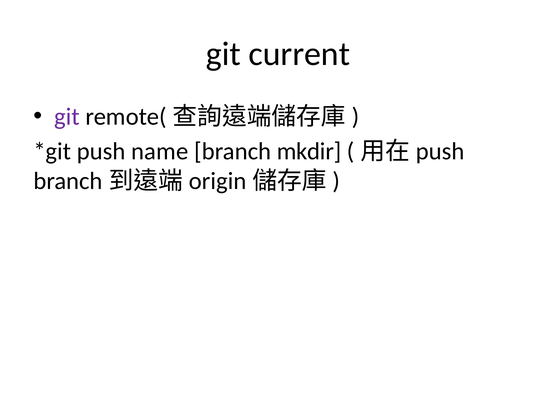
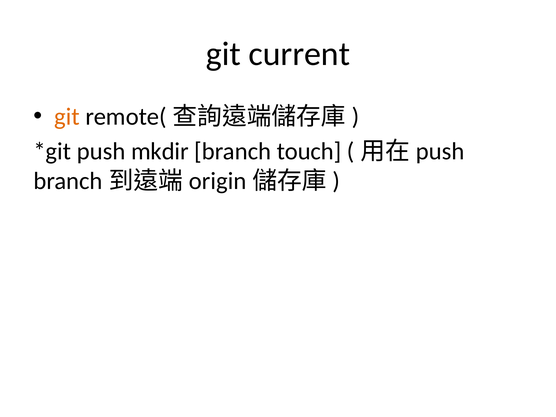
git colour: purple -> orange (67, 117)
name: name -> mkdir (160, 151)
mkdir: mkdir -> touch (309, 151)
